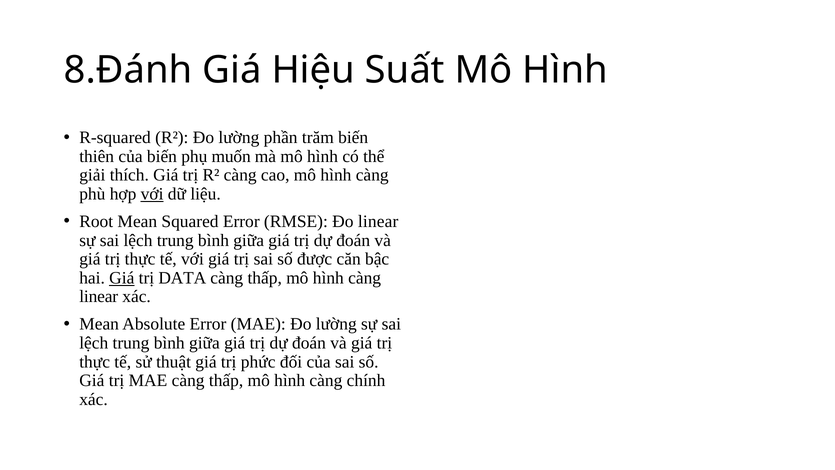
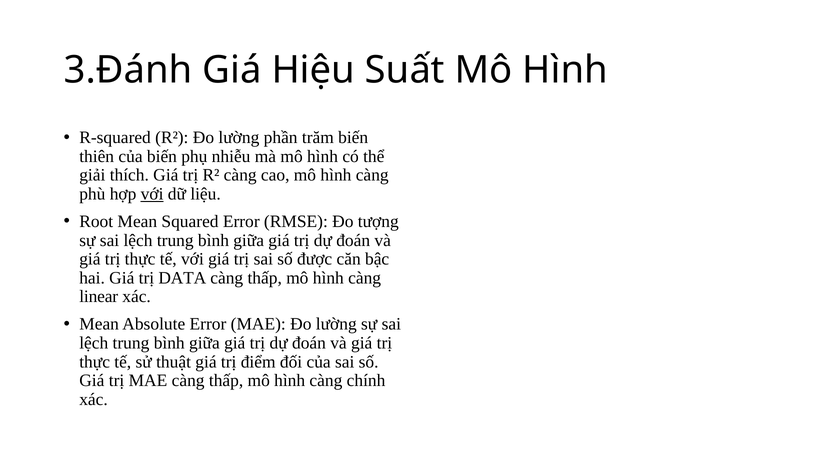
8.Đánh: 8.Đánh -> 3.Đánh (128, 70)
muốn: muốn -> nhiễu (231, 156)
Đo linear: linear -> tượng (378, 221)
Giá underline: present -> none (122, 278)
phức: phức -> điểm (258, 362)
